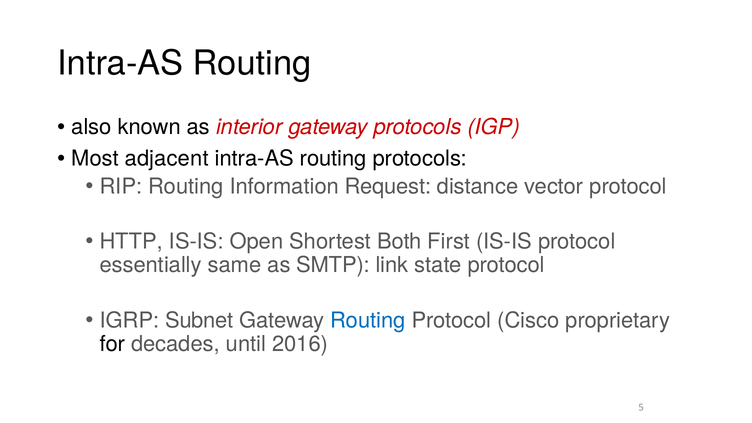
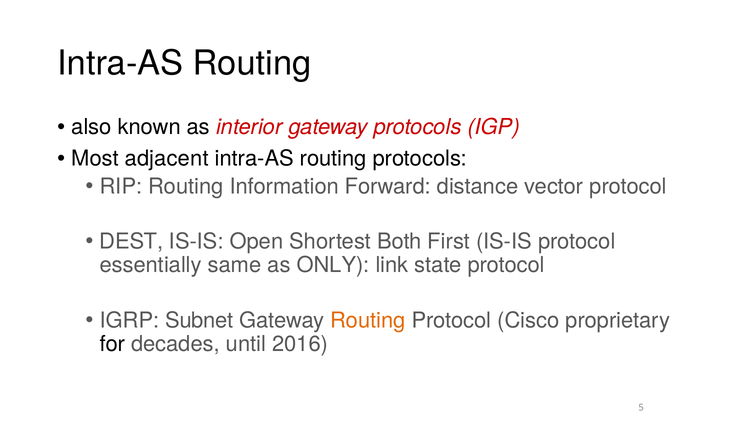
Request: Request -> Forward (388, 186)
HTTP: HTTP -> DEST (131, 241)
SMTP: SMTP -> ONLY (333, 265)
Routing colour: blue -> orange (368, 320)
